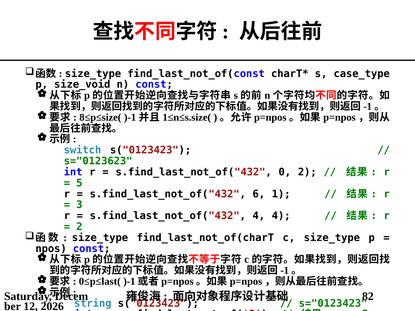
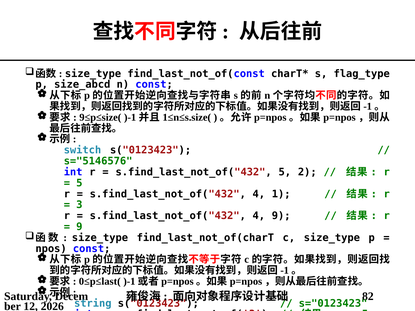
case_type: case_type -> flag_type (362, 74)
size_void: size_void -> size_abcd (82, 85)
8≤p≤size(: 8≤p≤size( -> 9≤p≤size( (100, 117)
s="0123623: s="0123623 -> s="5146576 (98, 161)
s.find_last_not_of("432 0: 0 -> 5 (285, 172)
6: 6 -> 4 (259, 194)
4 4: 4 -> 9 (281, 216)
2: 2 -> 9 (79, 227)
